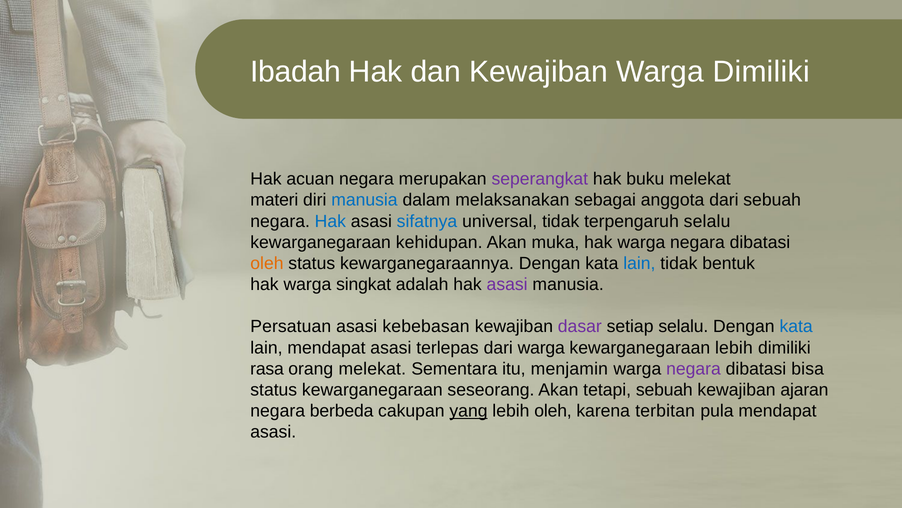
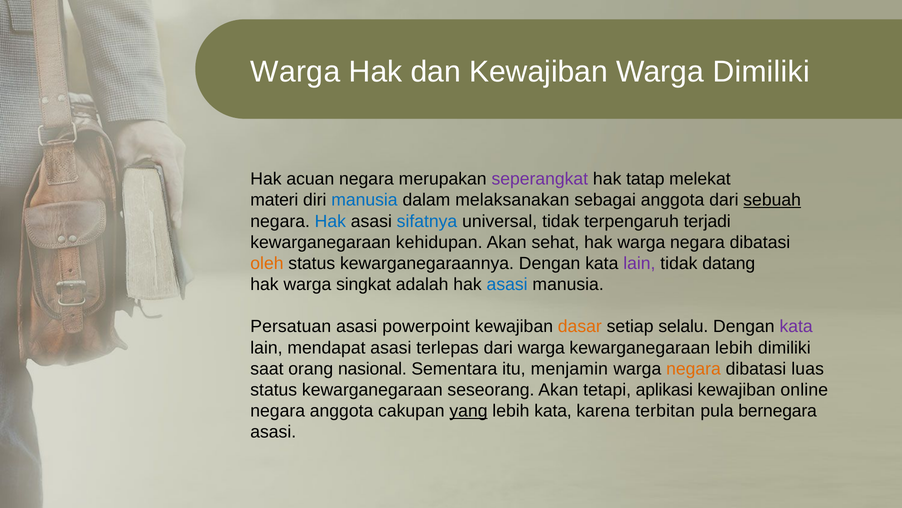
Ibadah: Ibadah -> Warga (295, 72)
buku: buku -> tatap (645, 179)
sebuah underline: none -> present (772, 200)
terpengaruh selalu: selalu -> terjadi (707, 221)
muka: muka -> sehat (555, 242)
lain colour: blue -> purple (639, 263)
bentuk: bentuk -> datang (729, 263)
asasi colour: purple -> blue (507, 284)
kebebasan: kebebasan -> powerpoint (426, 326)
dasar colour: purple -> orange (580, 326)
kata colour: blue -> purple (796, 326)
rasa: rasa -> saat (267, 368)
orang melekat: melekat -> nasional (372, 368)
negara colour: purple -> orange (693, 368)
bisa: bisa -> luas (808, 368)
tetapi sebuah: sebuah -> aplikasi (664, 389)
ajaran: ajaran -> online (804, 389)
negara berbeda: berbeda -> anggota (342, 410)
lebih oleh: oleh -> kata (553, 410)
pula mendapat: mendapat -> bernegara (778, 410)
